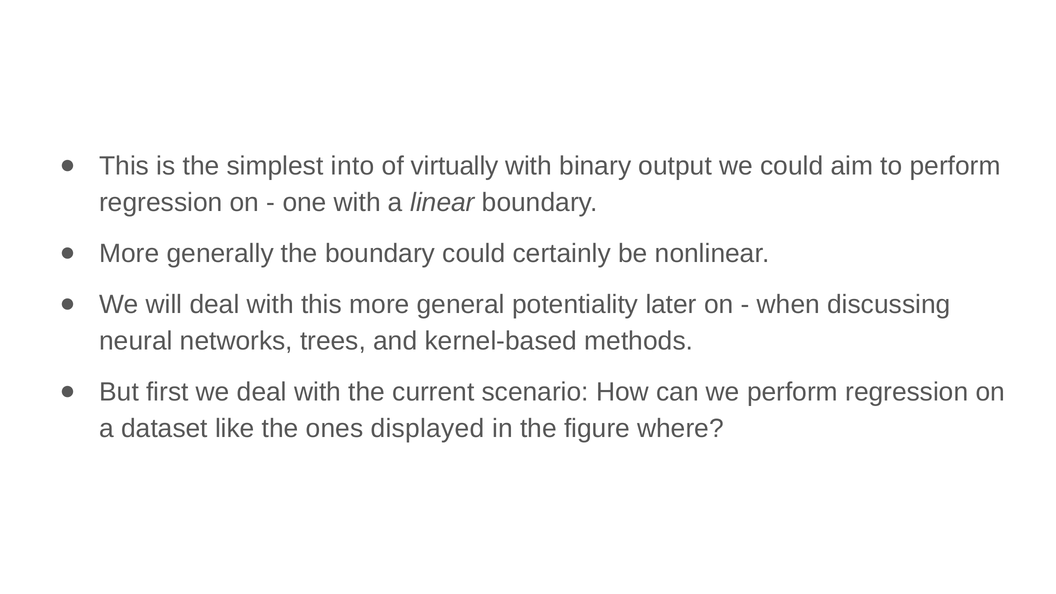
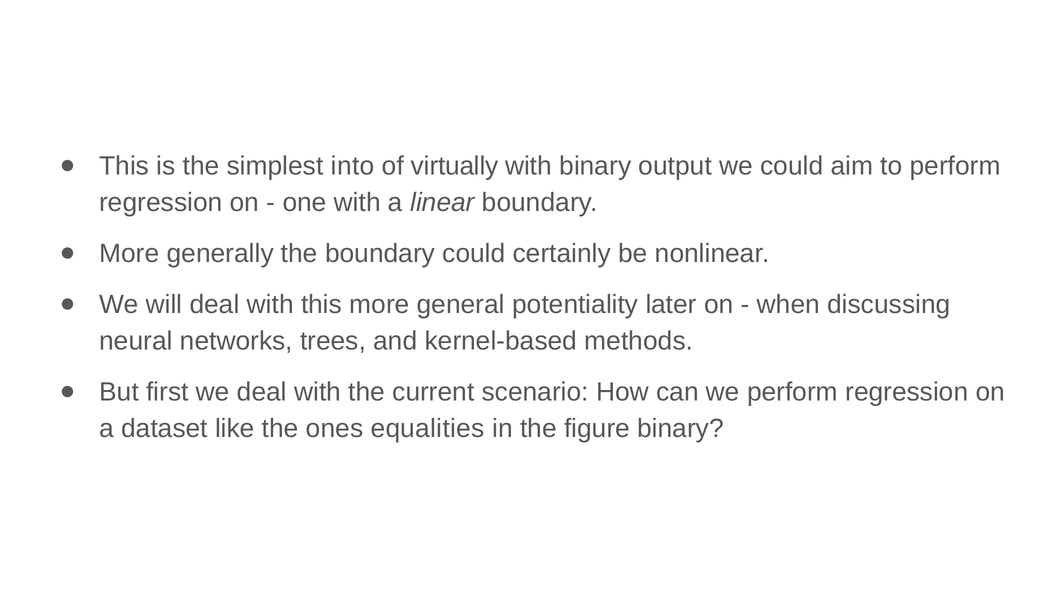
displayed: displayed -> equalities (427, 429)
figure where: where -> binary (681, 429)
